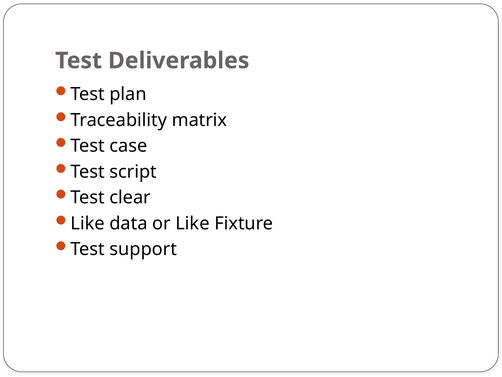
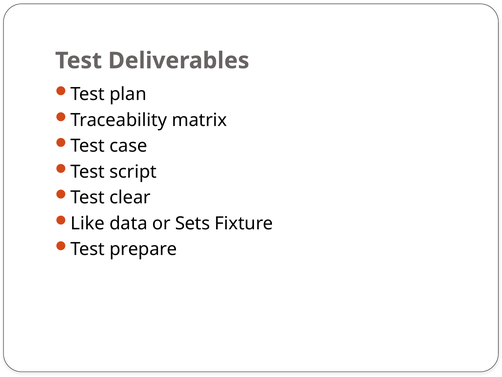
or Like: Like -> Sets (193, 223)
support: support -> prepare (143, 249)
